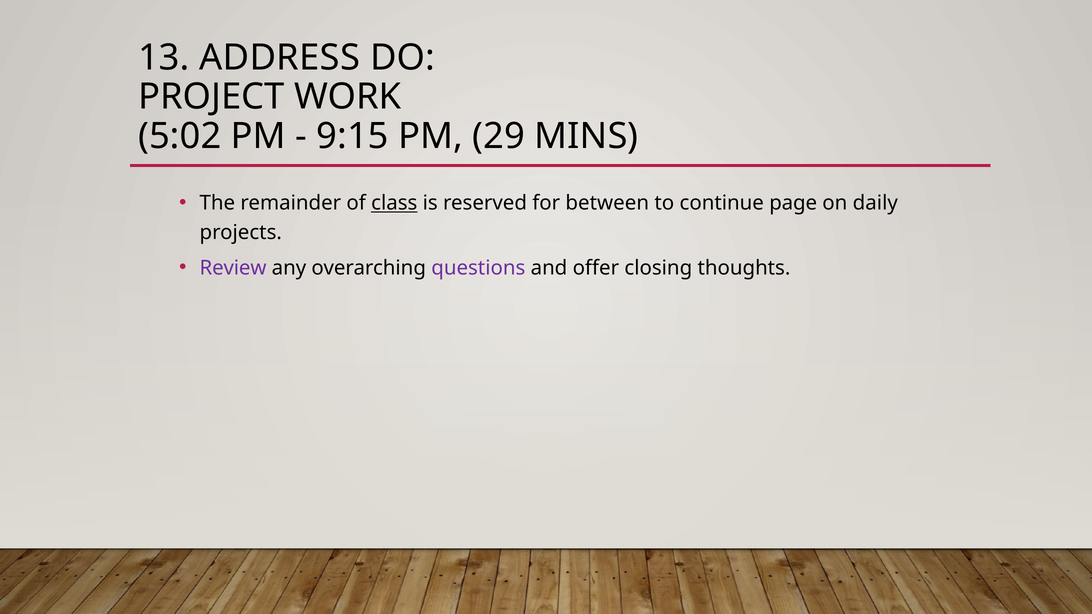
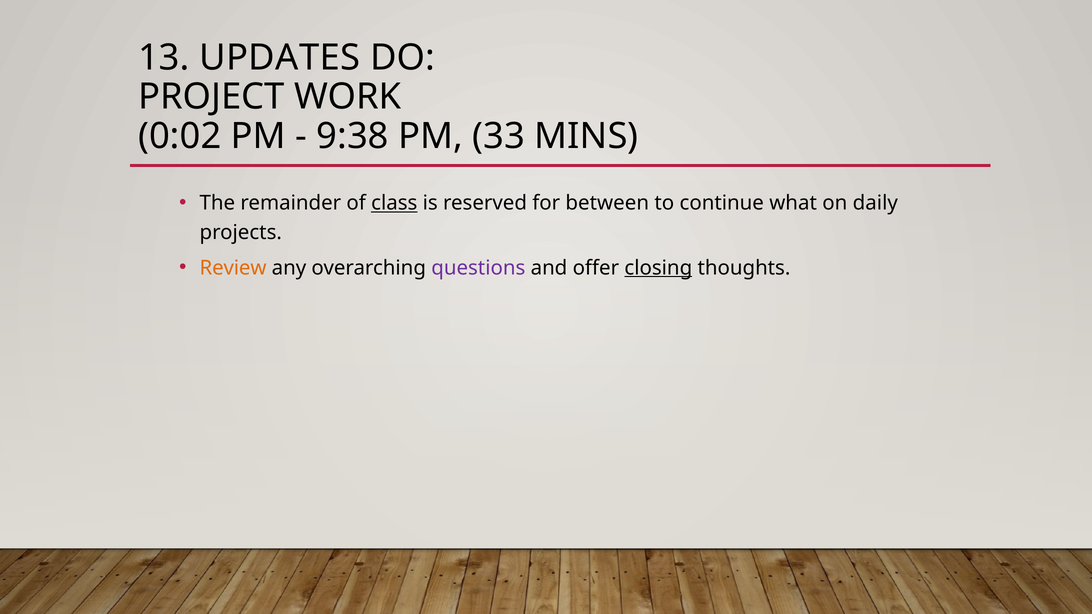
ADDRESS: ADDRESS -> UPDATES (280, 58)
5:02: 5:02 -> 0:02 (180, 136)
9:15: 9:15 -> 9:38 (353, 136)
29: 29 -> 33 (499, 136)
page: page -> what (793, 203)
Review colour: purple -> orange (233, 268)
closing underline: none -> present (658, 268)
